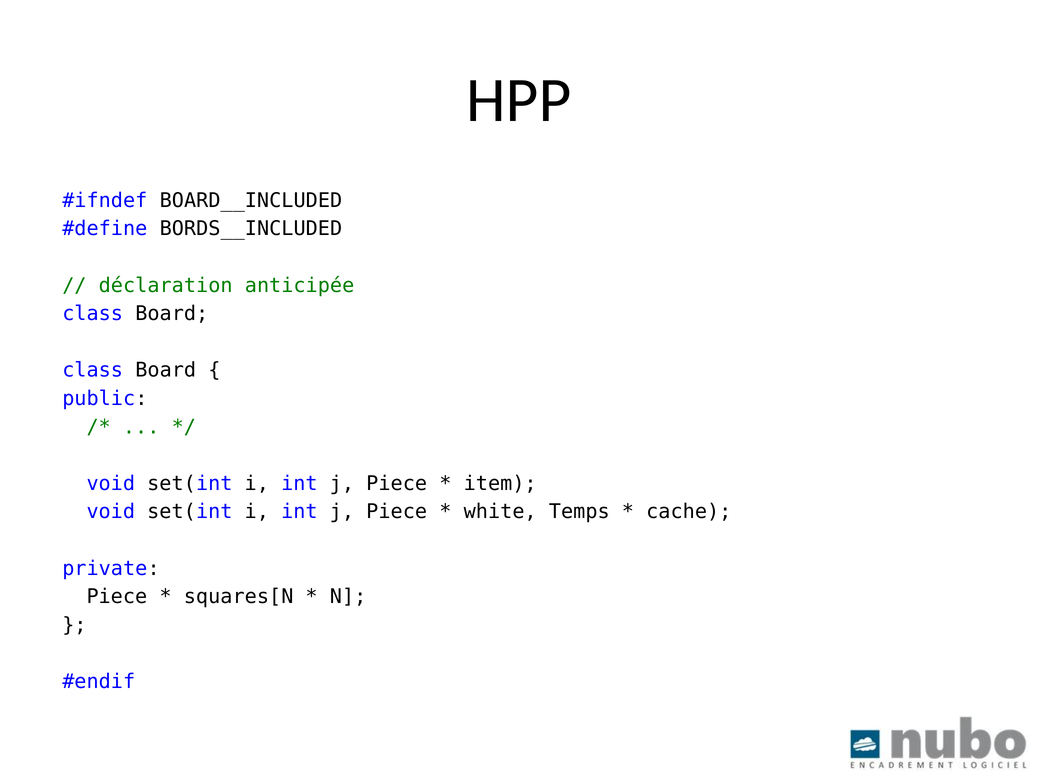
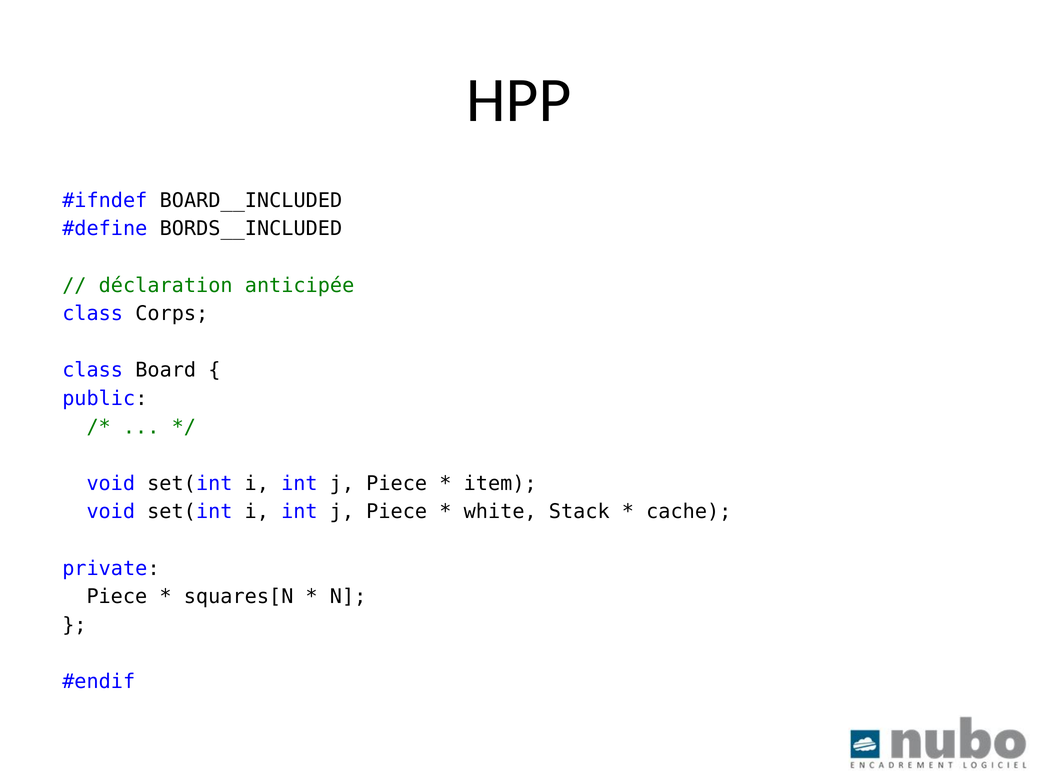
Board: Board -> Corps (172, 313)
Temps: Temps -> Stack (579, 511)
